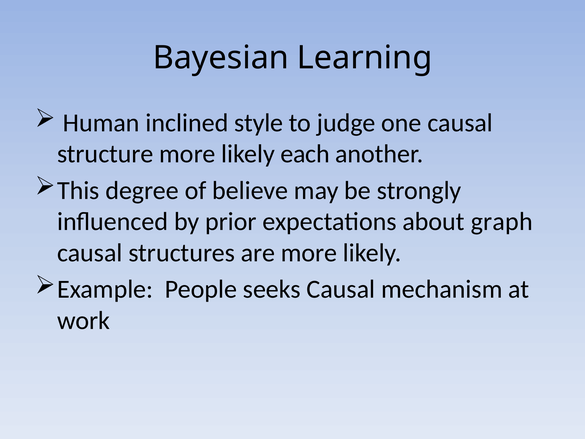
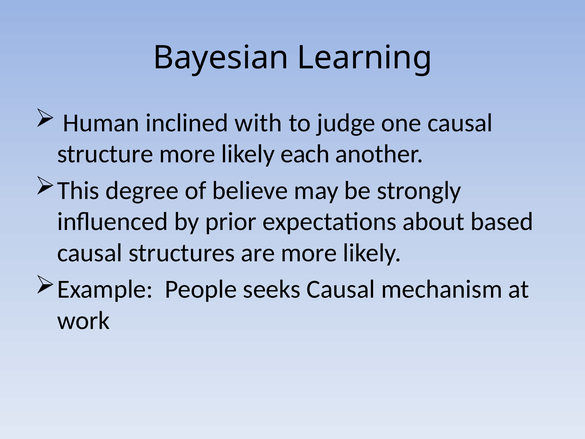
style: style -> with (258, 123)
graph: graph -> based (502, 222)
